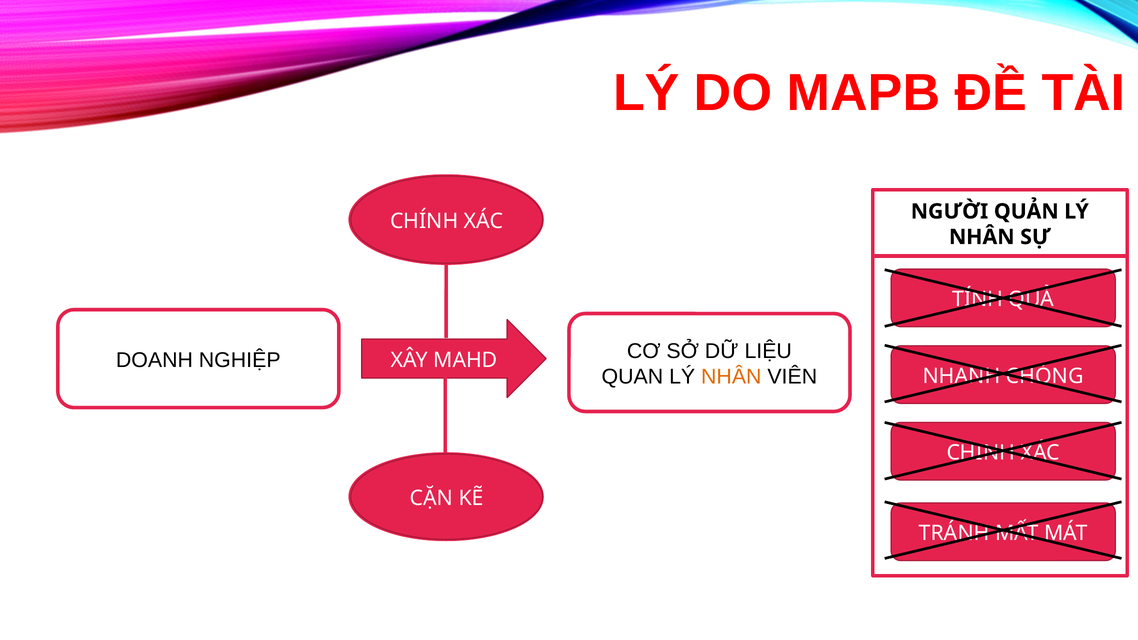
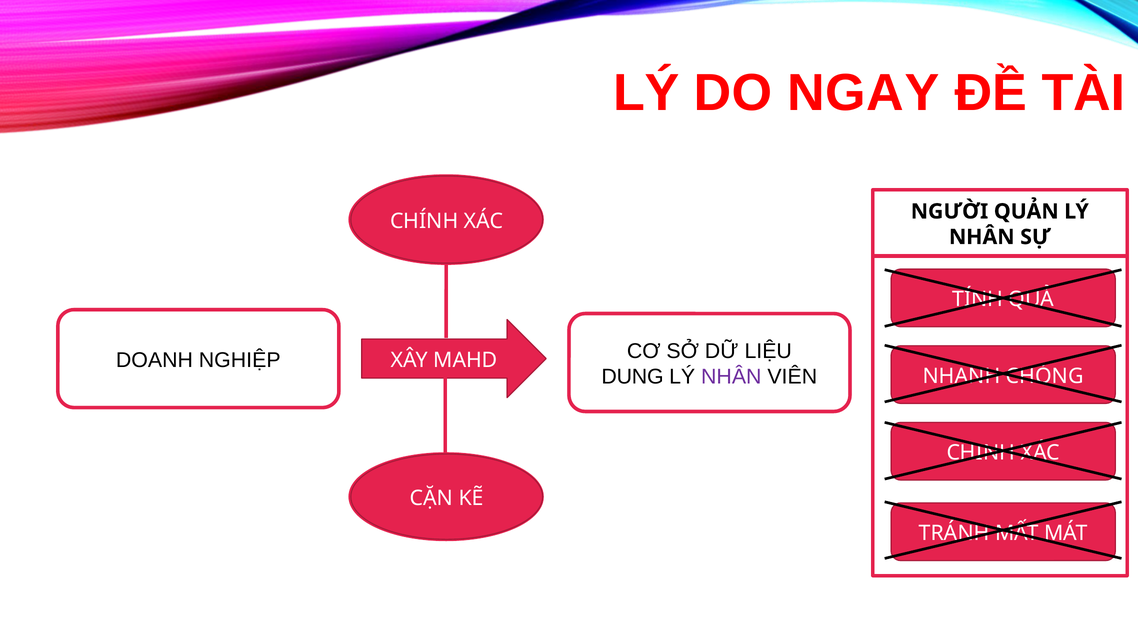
MAPB: MAPB -> NGAY (863, 93)
QUAN: QUAN -> DUNG (633, 377)
NHÂN colour: orange -> purple (731, 377)
